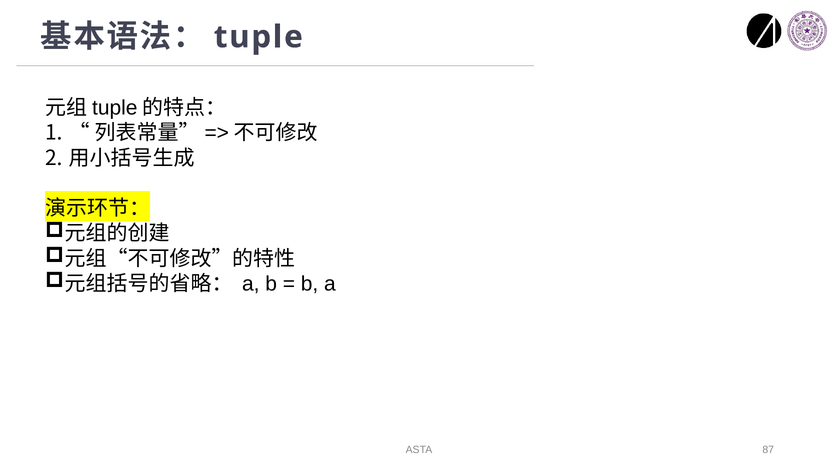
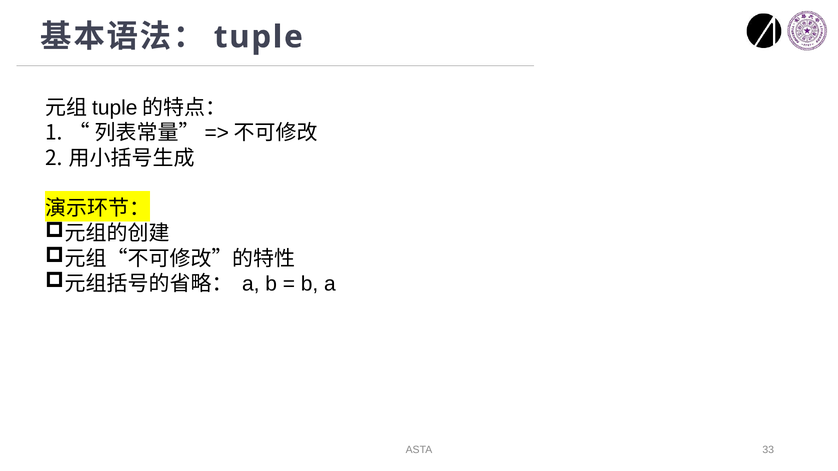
87: 87 -> 33 (768, 450)
